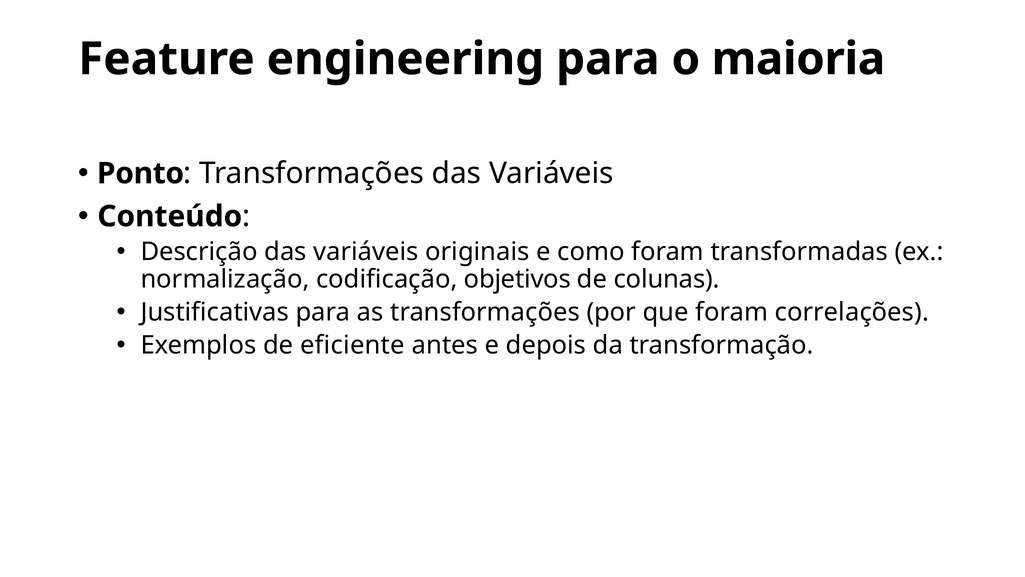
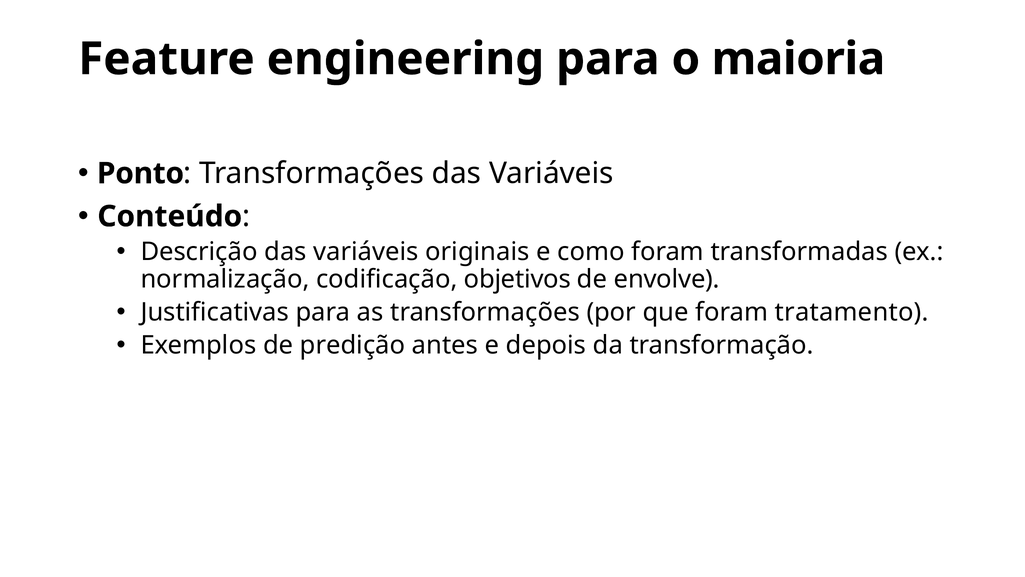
colunas: colunas -> envolve (667, 279)
correlações: correlações -> tratamento (852, 312)
eficiente: eficiente -> predição (353, 345)
